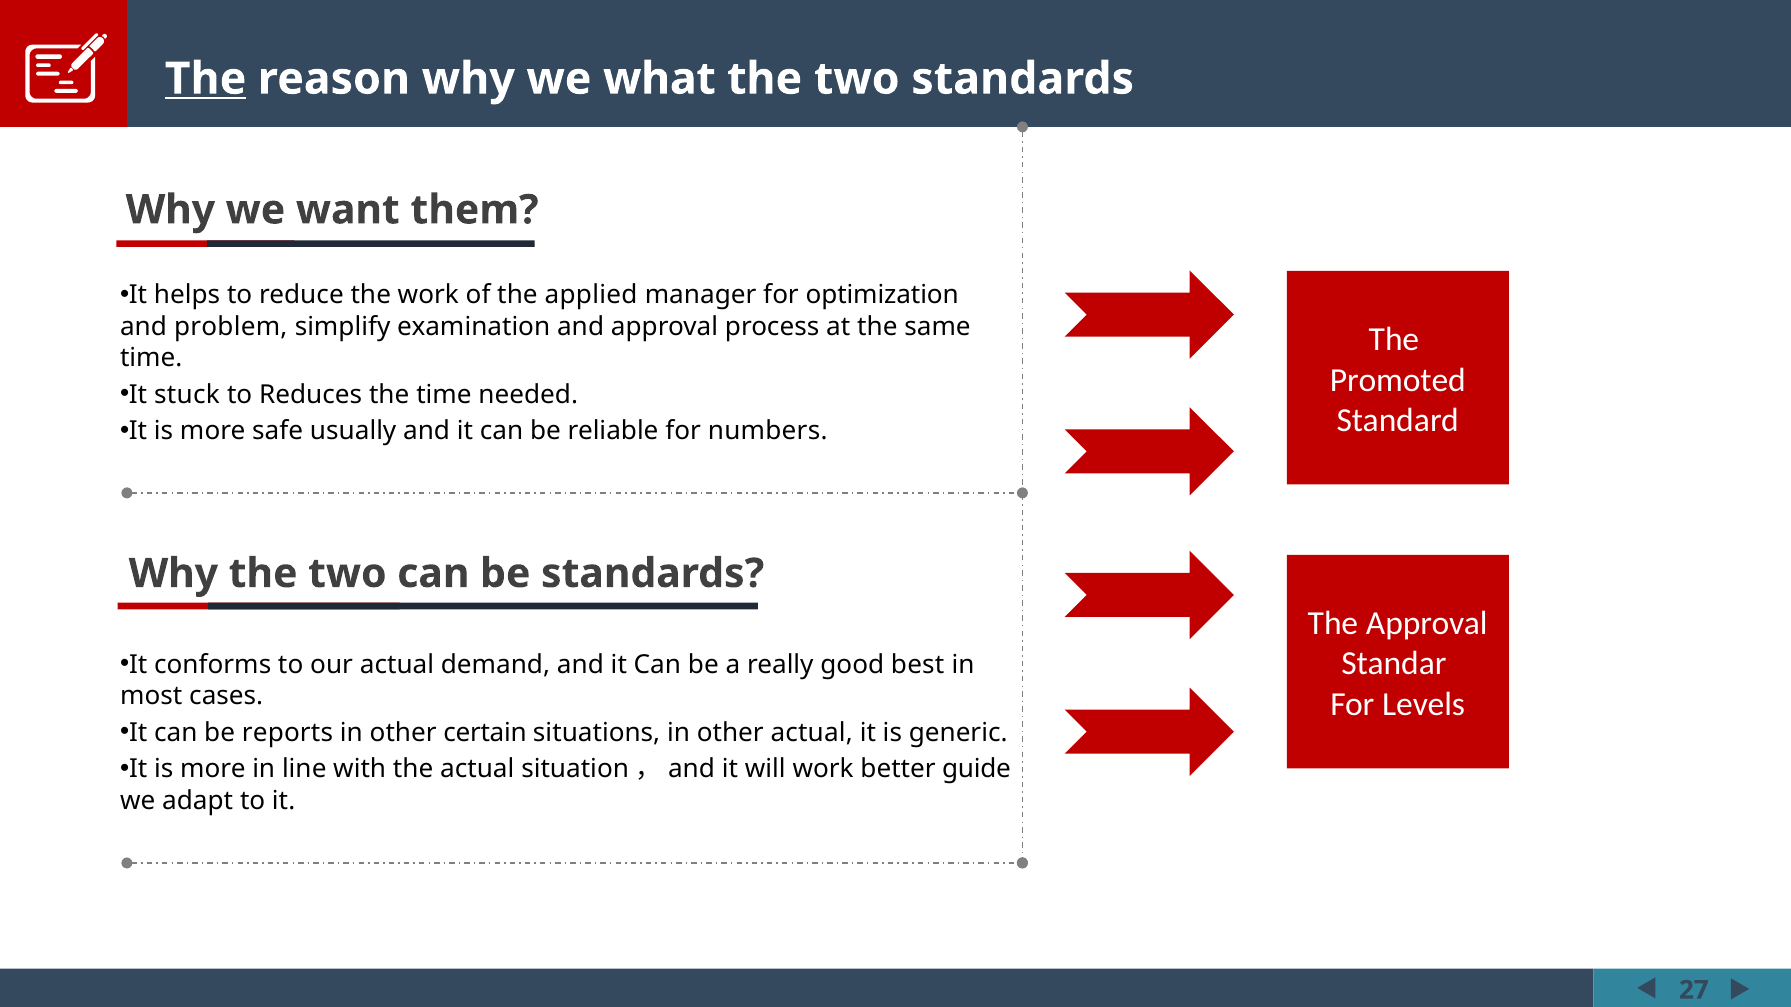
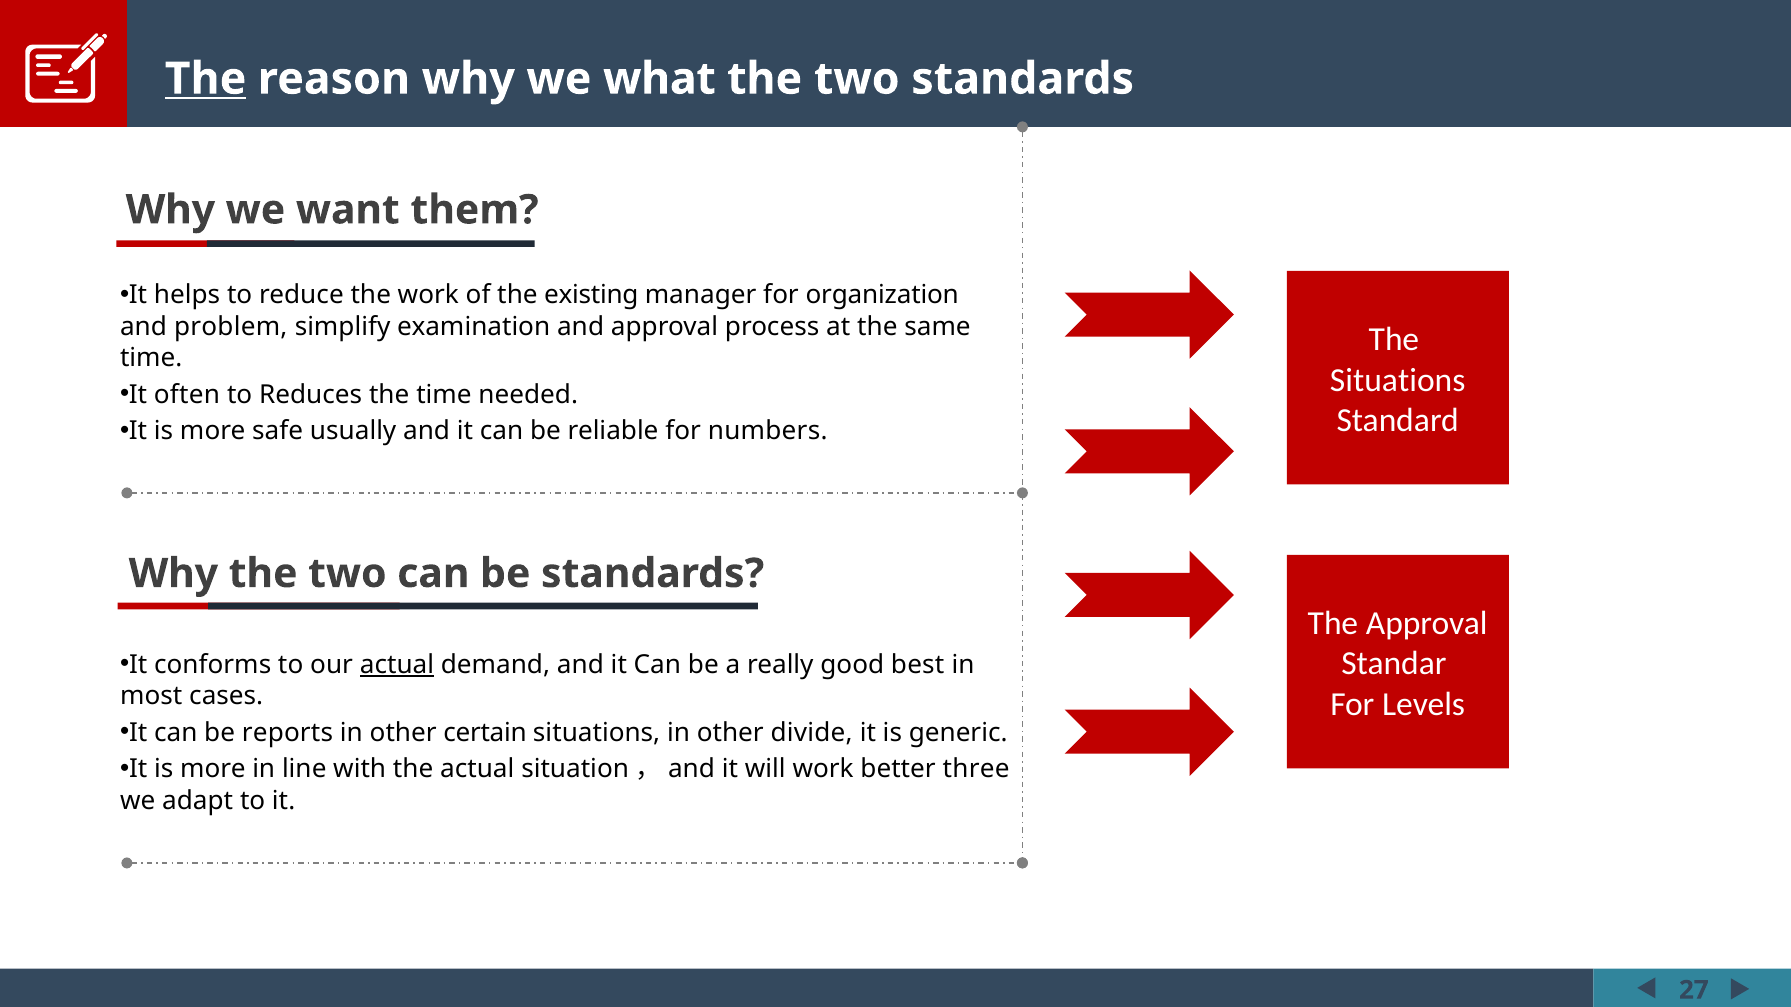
applied: applied -> existing (591, 295)
optimization: optimization -> organization (882, 295)
Promoted: Promoted -> Situations (1398, 380)
stuck: stuck -> often (187, 394)
actual underline: none -> present (397, 665)
other actual: actual -> divide (812, 733)
guide: guide -> three (976, 769)
